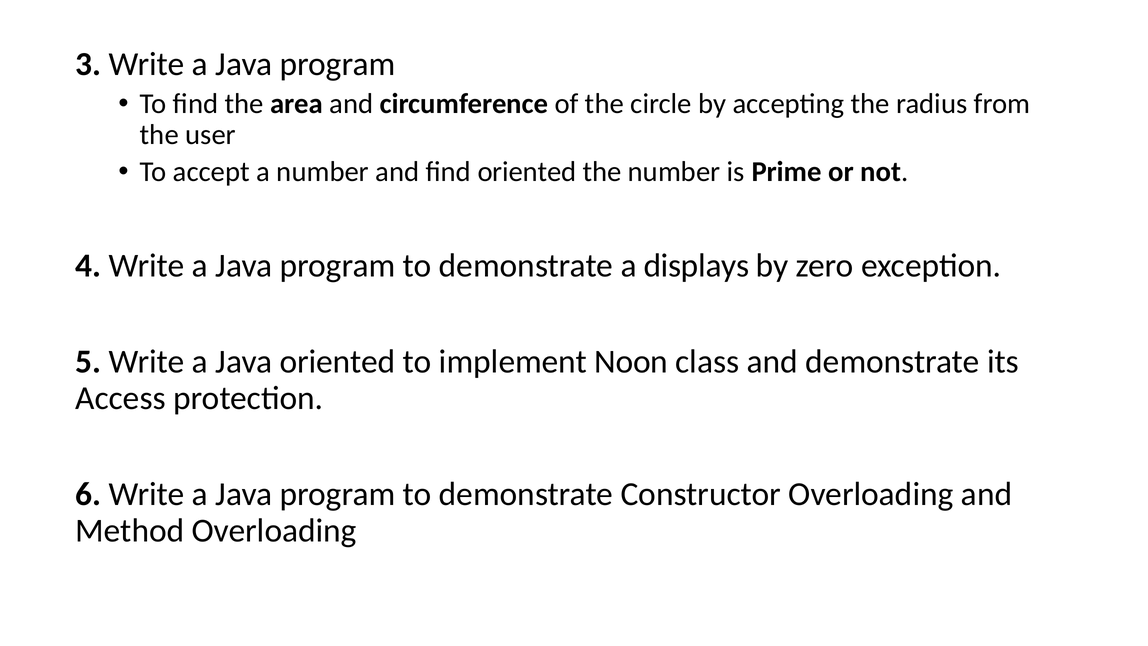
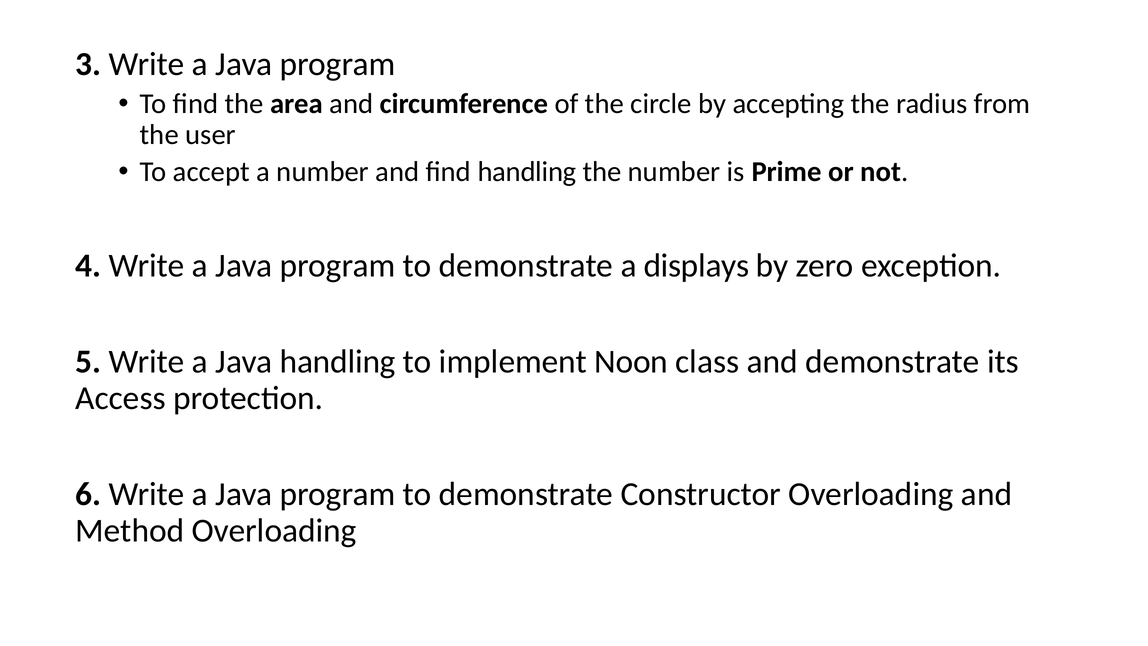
find oriented: oriented -> handling (527, 172)
Java oriented: oriented -> handling (338, 362)
